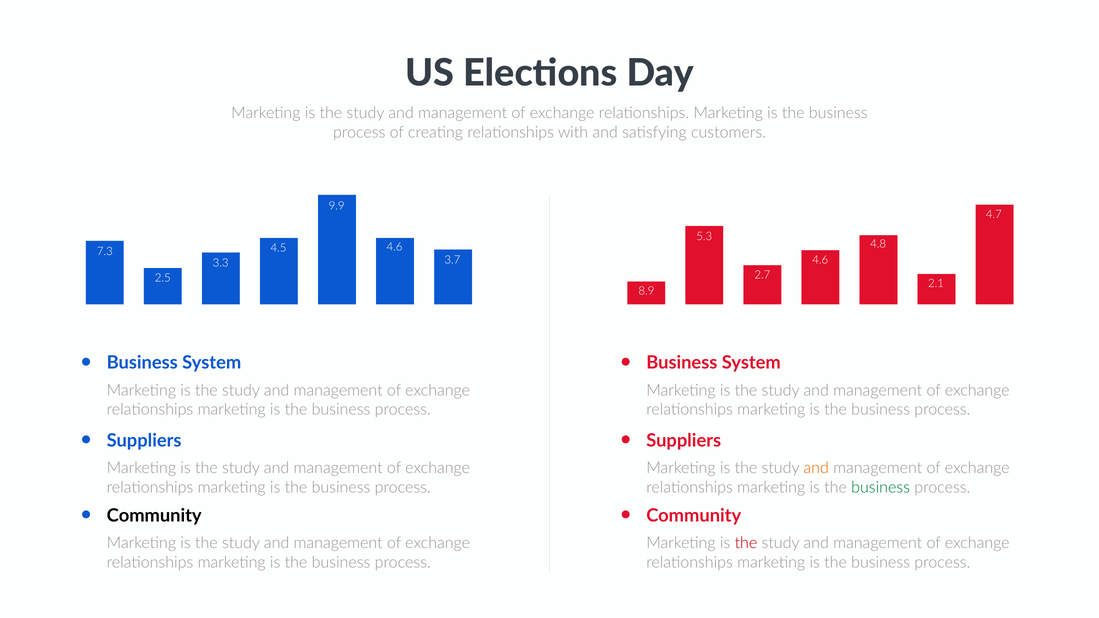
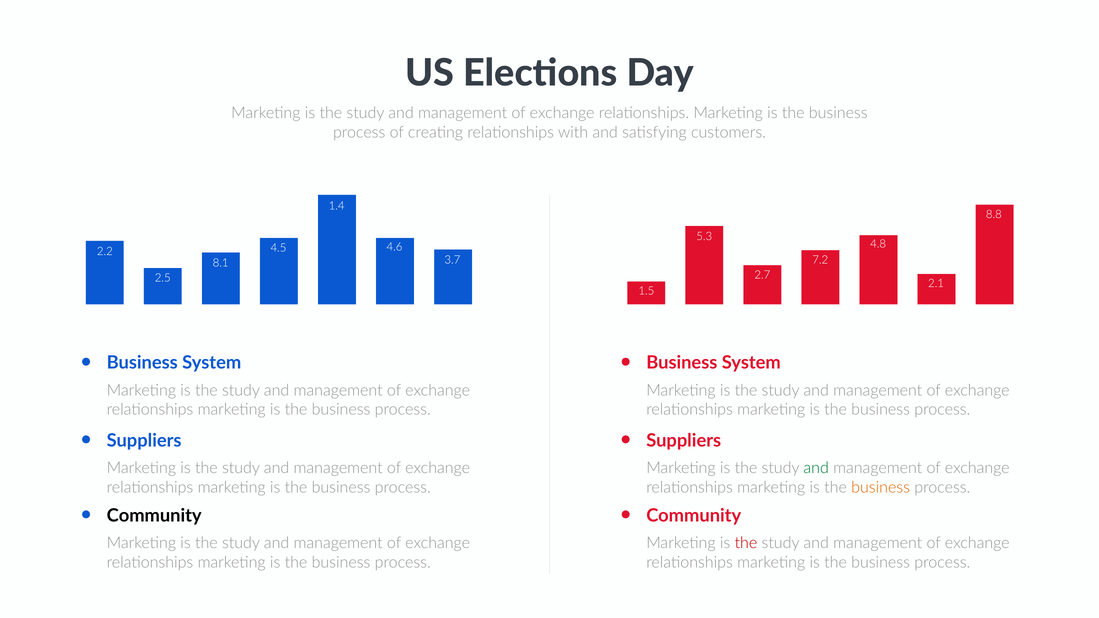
9.9: 9.9 -> 1.4 (337, 206)
4.7: 4.7 -> 8.8 (994, 214)
7.3: 7.3 -> 2.2 (105, 251)
4.6: 4.6 -> 7.2 (820, 260)
3.3: 3.3 -> 8.1 (221, 263)
8.9: 8.9 -> 1.5 (646, 291)
and colour: orange -> green (816, 468)
business colour: green -> orange (881, 488)
